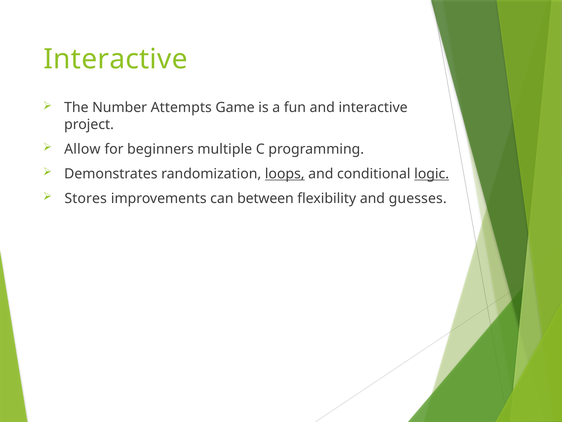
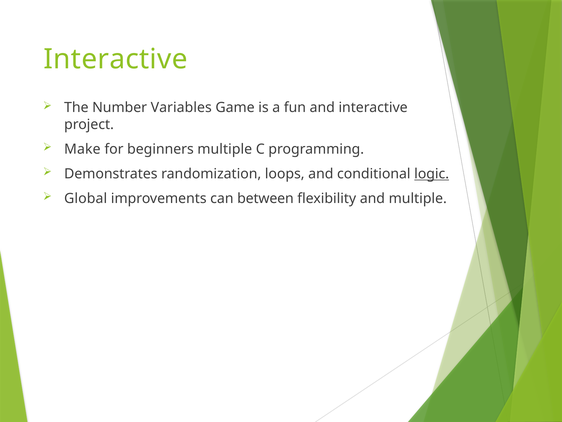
Attempts: Attempts -> Variables (181, 108)
Allow: Allow -> Make (82, 149)
loops underline: present -> none (285, 174)
Stores: Stores -> Global (86, 198)
and guesses: guesses -> multiple (418, 198)
